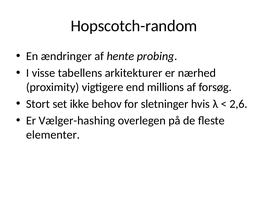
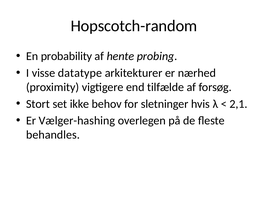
ændringer: ændringer -> probability (66, 56)
tabellens: tabellens -> datatype (80, 73)
millions: millions -> tilfælde (166, 87)
2,6: 2,6 -> 2,1 (238, 104)
elementer: elementer -> behandles (53, 135)
